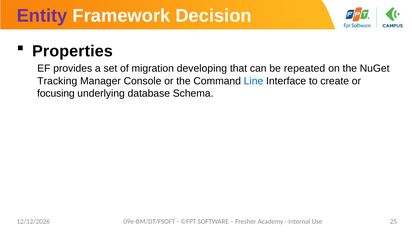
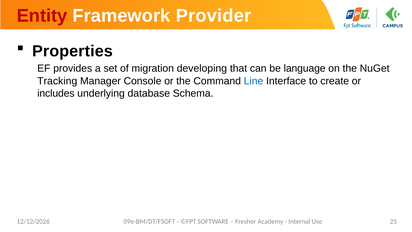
Entity colour: purple -> red (42, 16)
Decision: Decision -> Provider (213, 16)
repeated: repeated -> language (305, 69)
focusing: focusing -> includes (56, 93)
